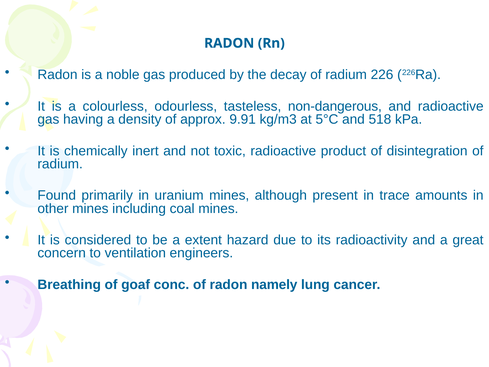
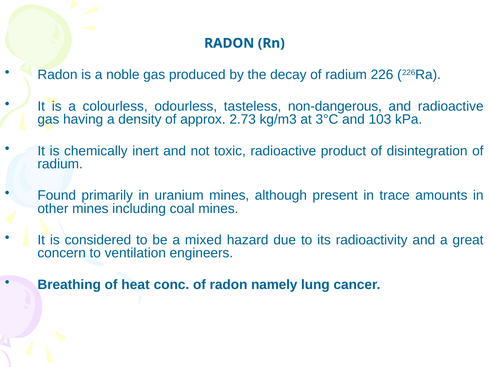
9.91: 9.91 -> 2.73 (243, 119)
5°C: 5°C -> 3°C (327, 119)
518: 518 -> 103 (380, 119)
extent: extent -> mixed (203, 240)
goaf: goaf -> heat (136, 284)
